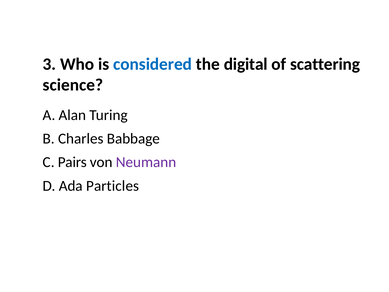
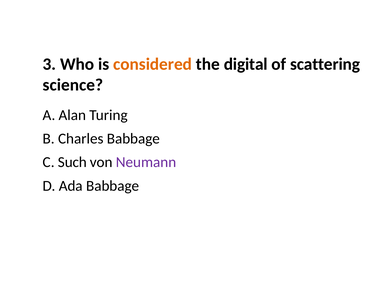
considered colour: blue -> orange (153, 64)
Pairs: Pairs -> Such (72, 162)
Ada Particles: Particles -> Babbage (113, 186)
